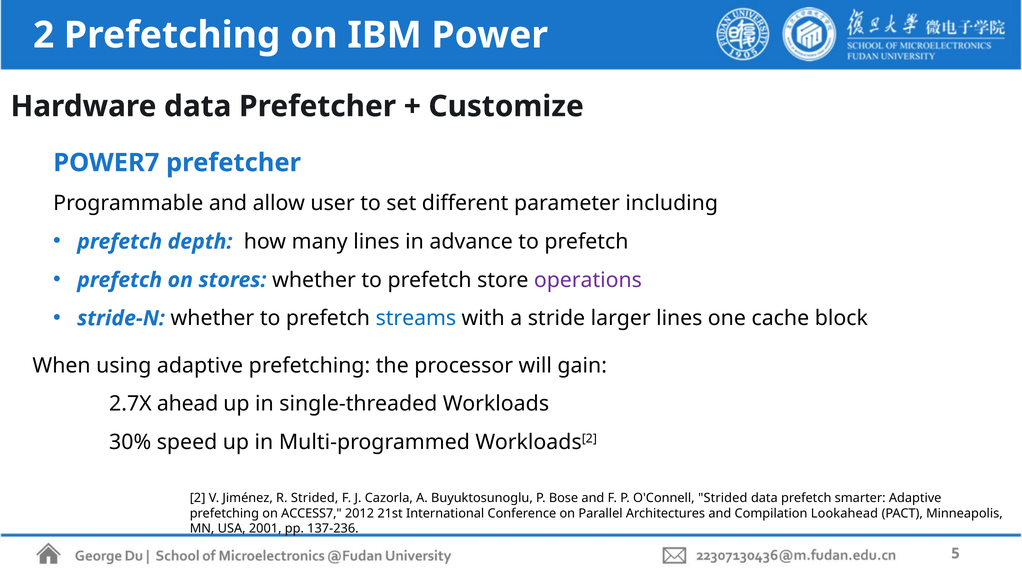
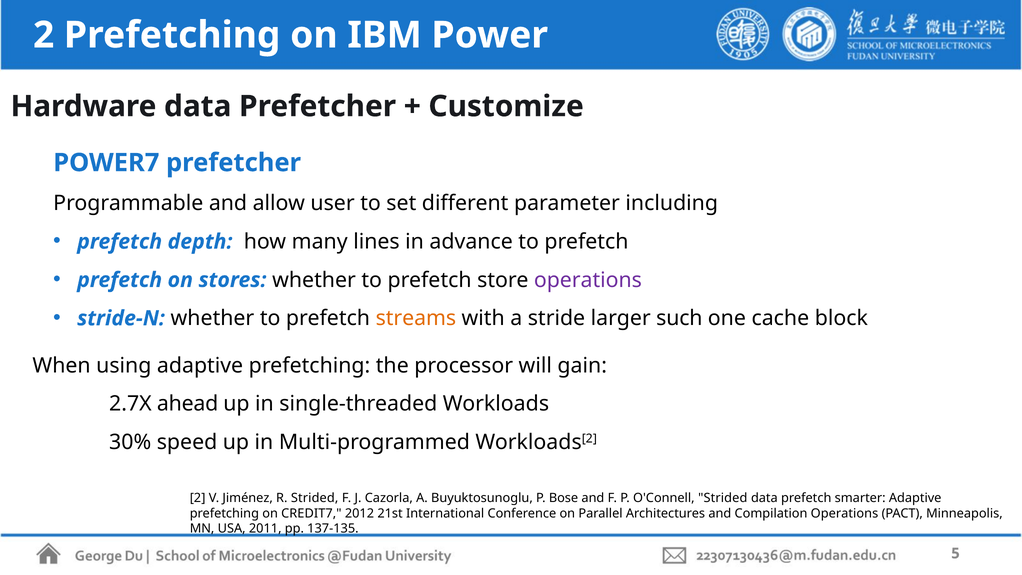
streams colour: blue -> orange (416, 318)
larger lines: lines -> such (679, 318)
ACCESS7: ACCESS7 -> CREDIT7 (311, 513)
Compilation Lookahead: Lookahead -> Operations (844, 513)
2001: 2001 -> 2011 (265, 529)
137-236: 137-236 -> 137-135 (333, 529)
